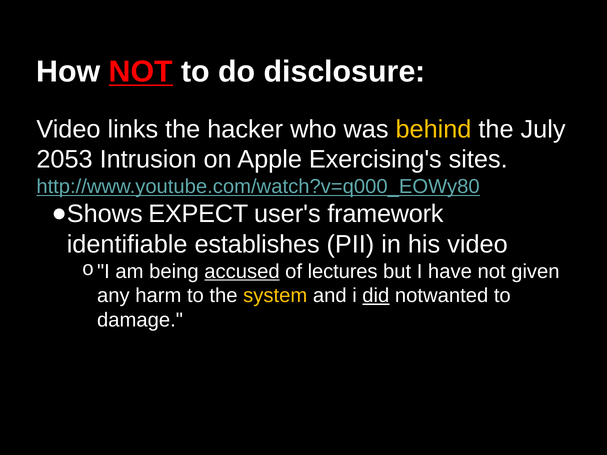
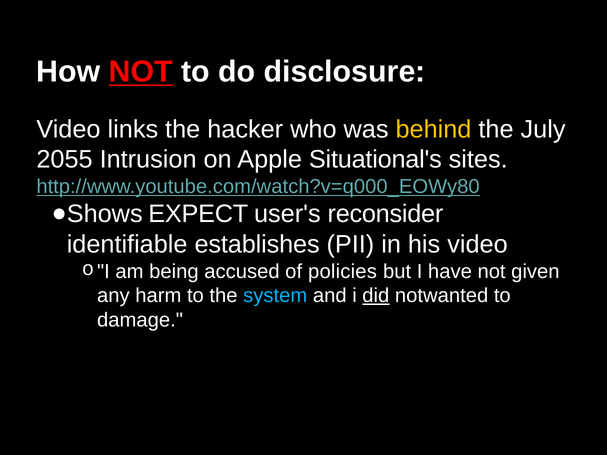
2053: 2053 -> 2055 (65, 160)
Exercising's: Exercising's -> Situational's (375, 160)
framework: framework -> reconsider (385, 214)
accused underline: present -> none (242, 272)
lectures: lectures -> policies (343, 272)
system colour: yellow -> light blue (275, 296)
